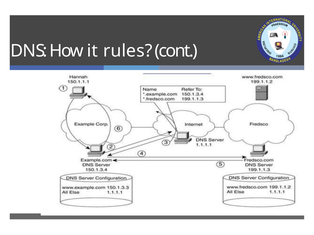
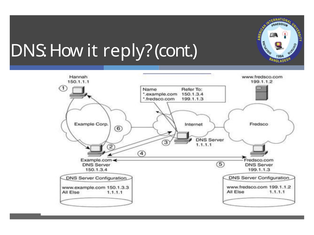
rules: rules -> reply (128, 51)
